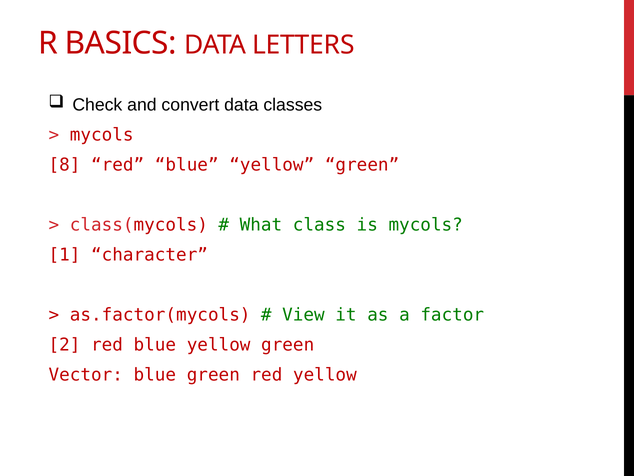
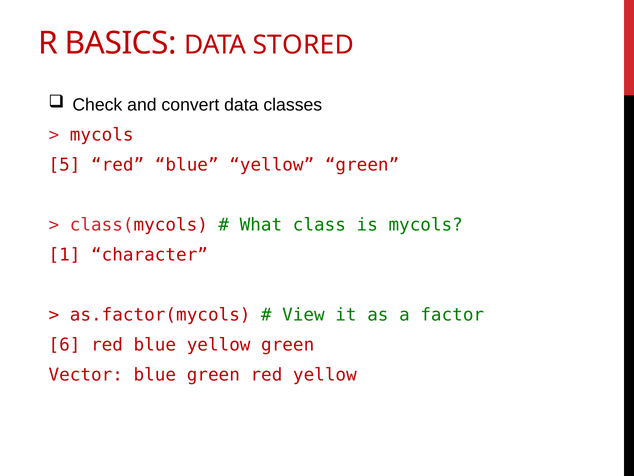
LETTERS: LETTERS -> STORED (303, 45)
8: 8 -> 5 (65, 165)
2: 2 -> 6 (65, 345)
